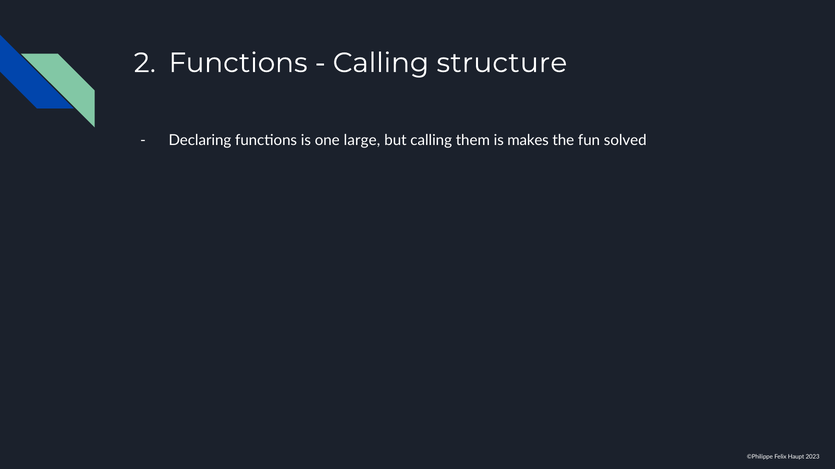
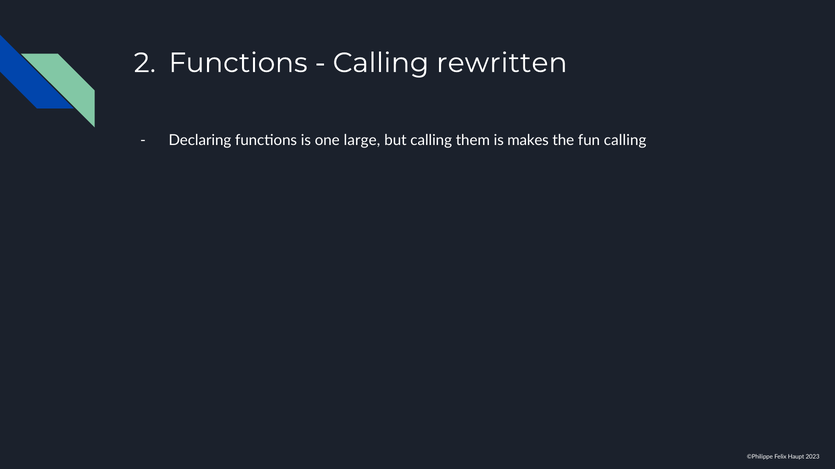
structure: structure -> rewritten (502, 63)
fun solved: solved -> calling (625, 141)
